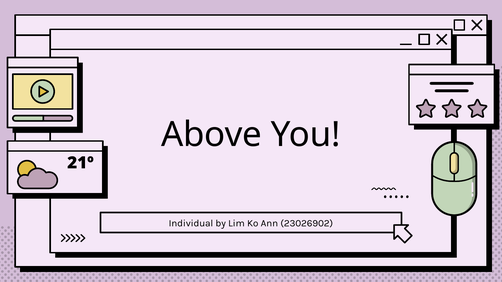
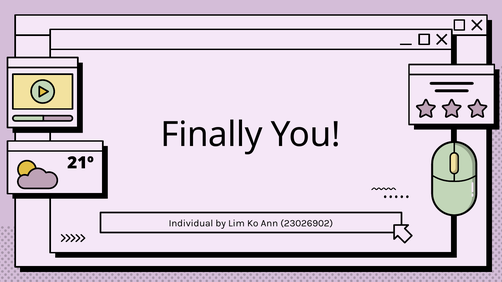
Above: Above -> Finally (212, 135)
